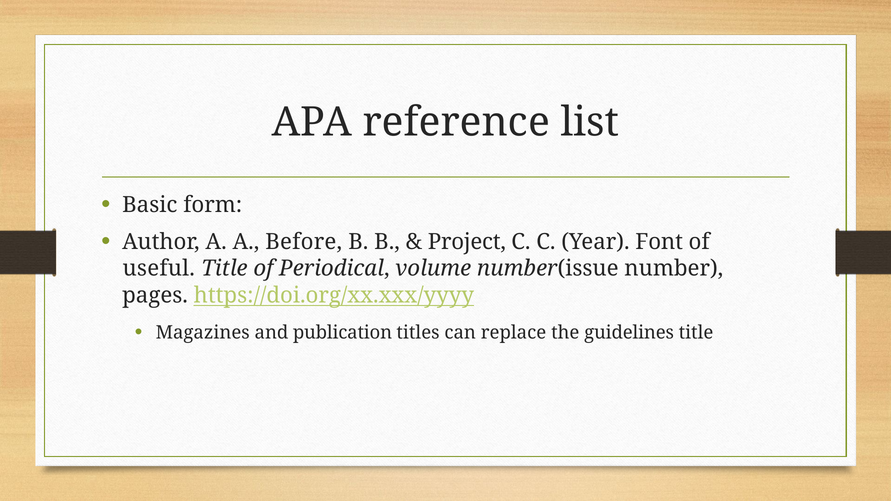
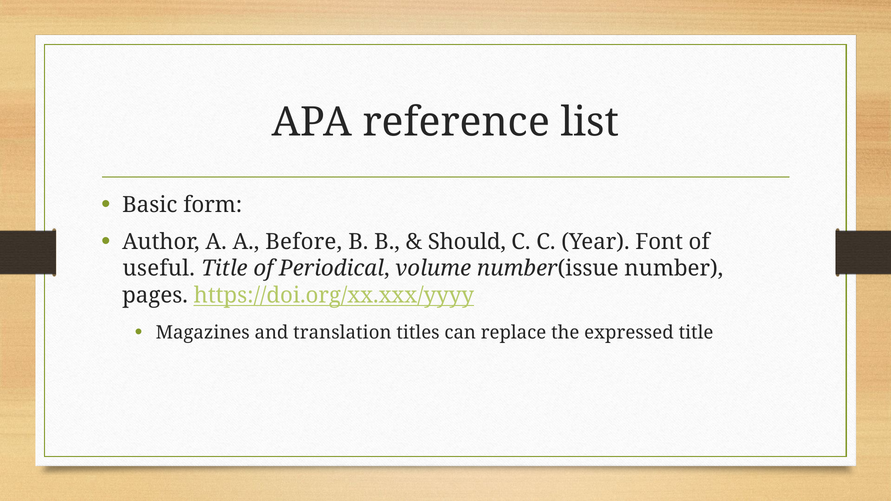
Project: Project -> Should (467, 242)
publication: publication -> translation (342, 333)
guidelines: guidelines -> expressed (629, 333)
